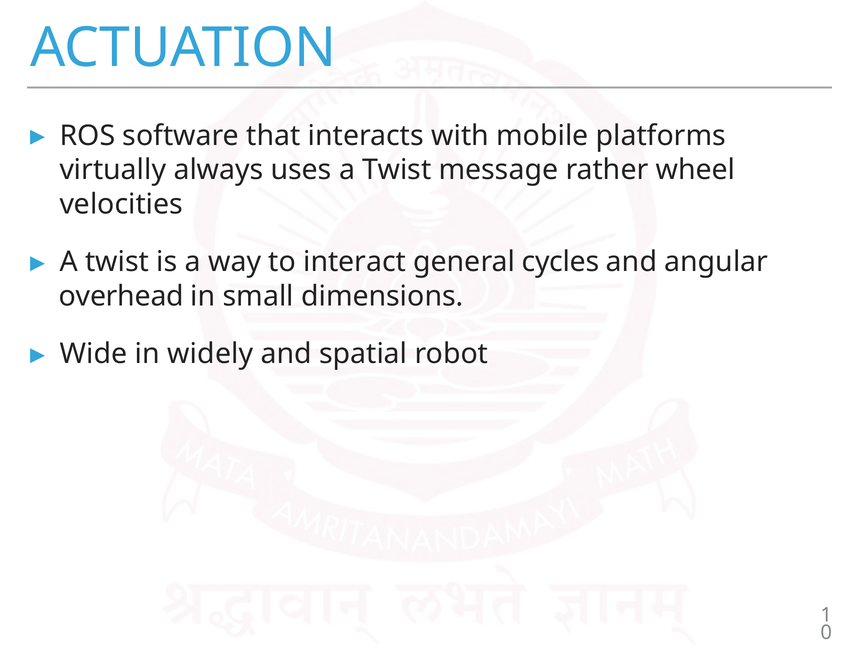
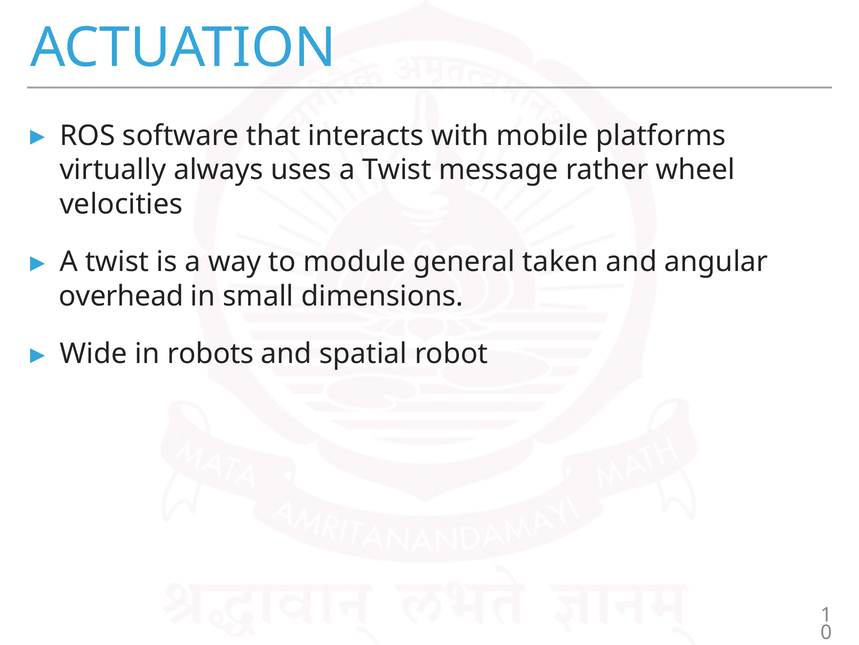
interact: interact -> module (355, 262)
cycles: cycles -> taken (560, 262)
widely: widely -> robots (210, 354)
